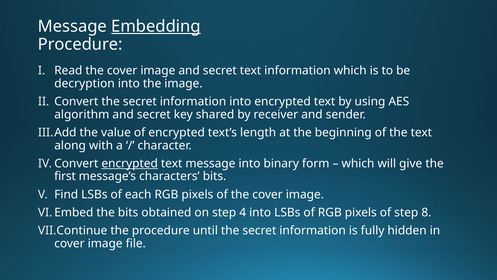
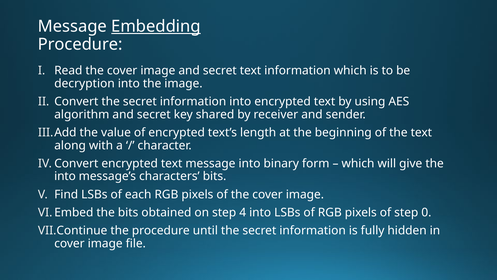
encrypted underline: present -> none (130, 163)
first: first -> into (65, 176)
8: 8 -> 0 (426, 212)
